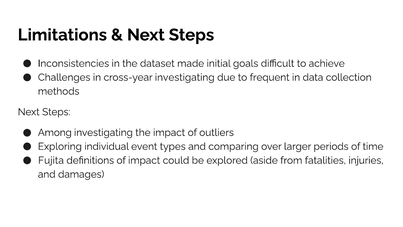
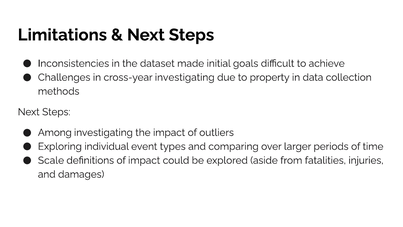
frequent: frequent -> property (270, 77)
Fujita: Fujita -> Scale (51, 160)
